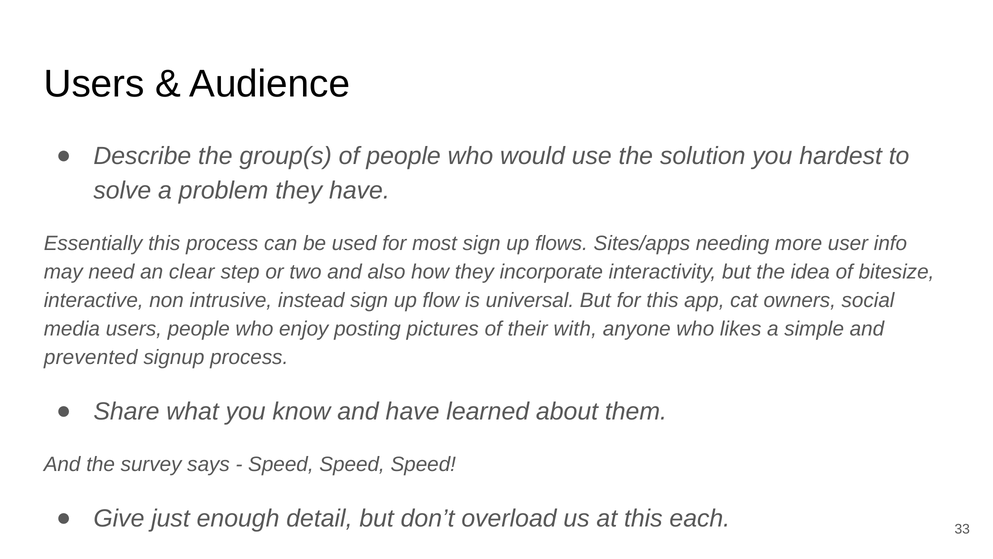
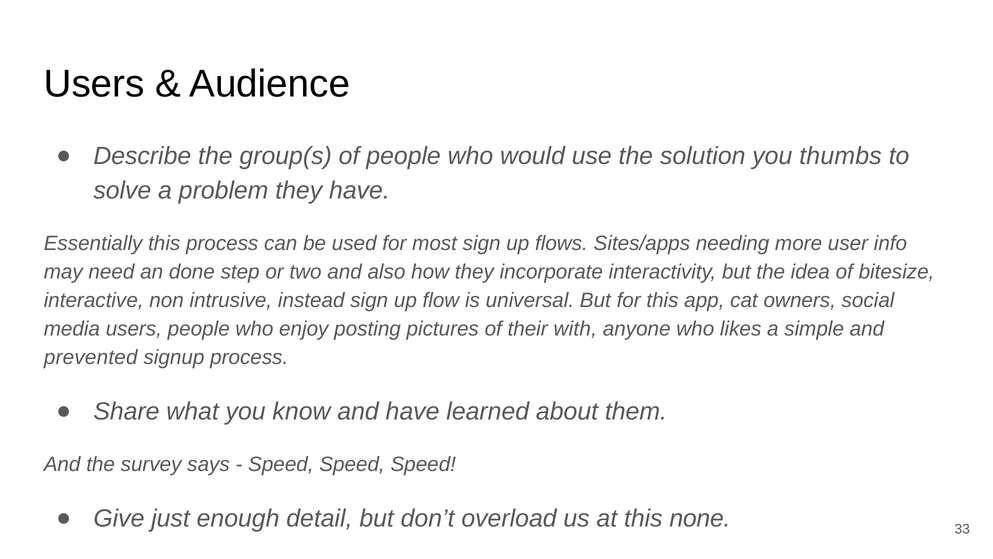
hardest: hardest -> thumbs (841, 156)
clear: clear -> done (192, 272)
each: each -> none (700, 518)
